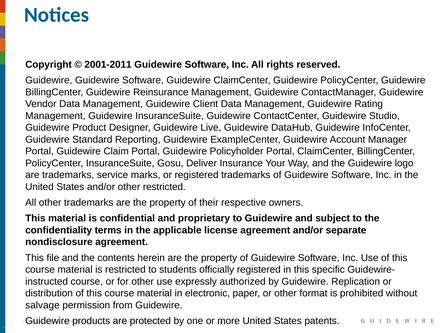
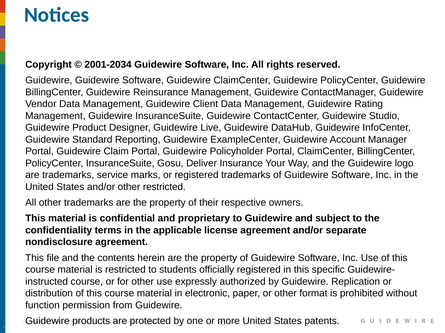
2001-2011: 2001-2011 -> 2001-2034 (108, 65)
salvage: salvage -> function (43, 306)
